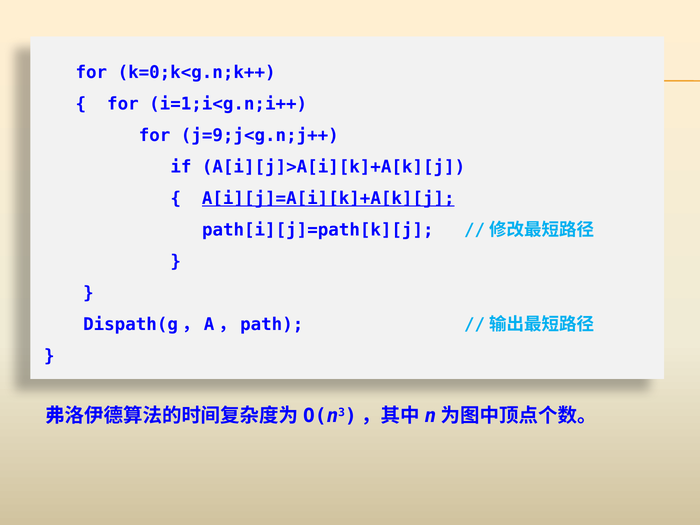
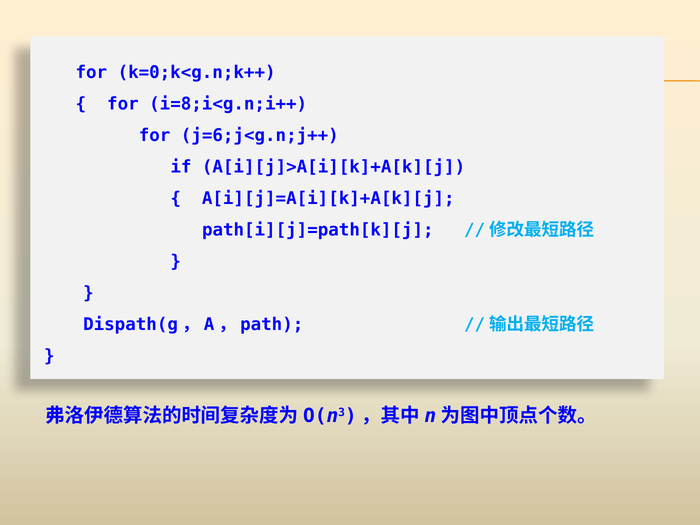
i=1;i<g.n;i++: i=1;i<g.n;i++ -> i=8;i<g.n;i++ (228, 104)
j=9;j<g.n;j++: j=9;j<g.n;j++ -> j=6;j<g.n;j++ (260, 135)
A[i][j]=A[i][k]+A[k][j underline: present -> none (328, 198)
